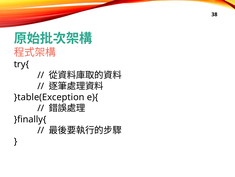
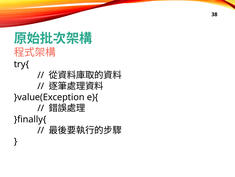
}table(Exception: }table(Exception -> }value(Exception (49, 97)
